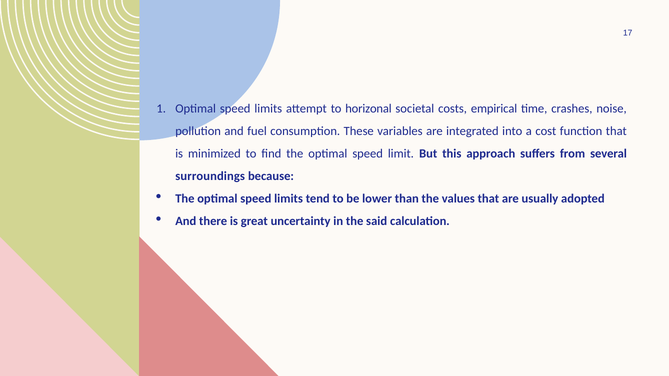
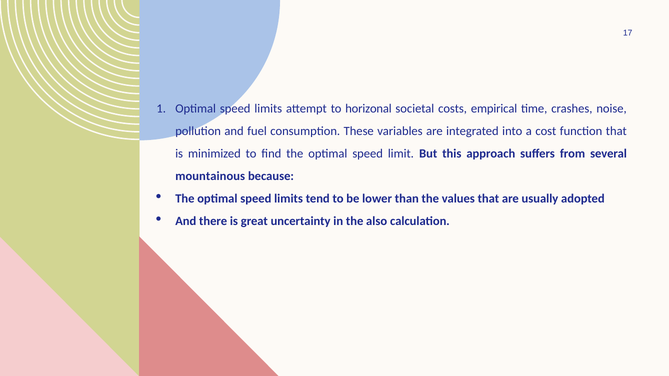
surroundings: surroundings -> mountainous (210, 176)
said: said -> also (377, 221)
